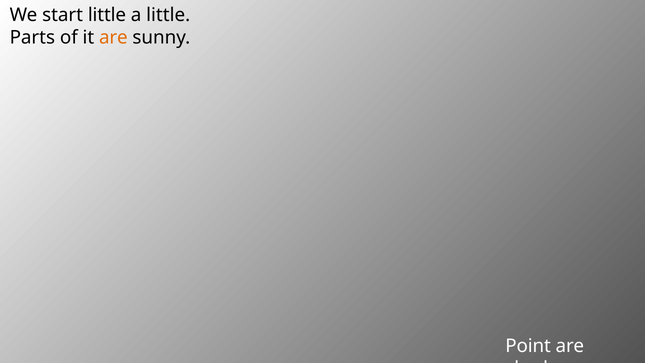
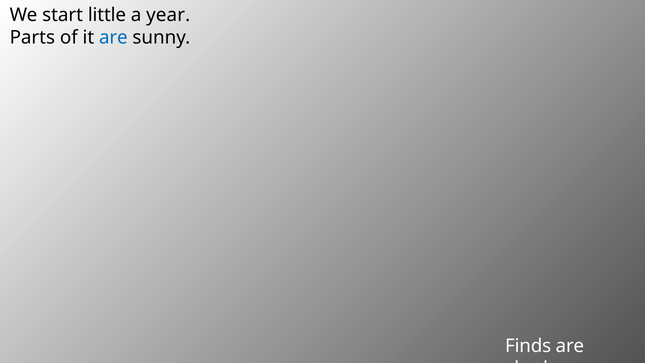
a little: little -> year (168, 15)
are colour: orange -> blue (113, 38)
Point: Point -> Finds (528, 346)
